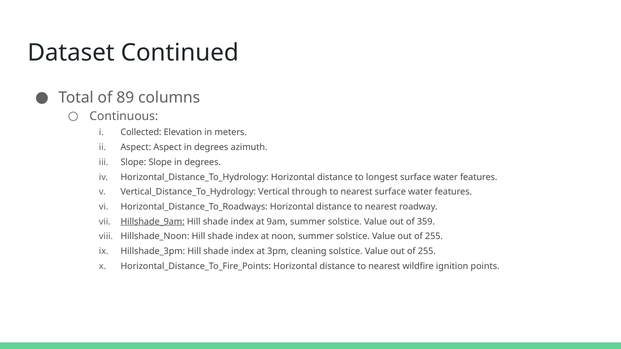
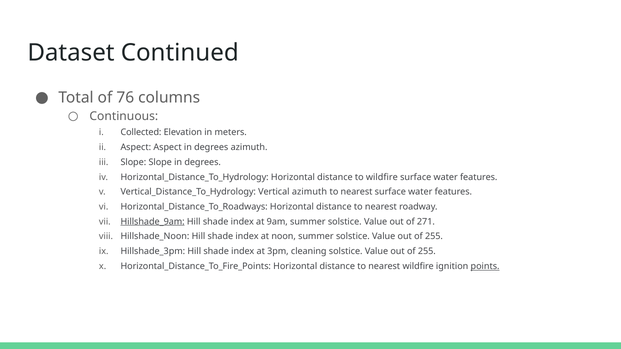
89: 89 -> 76 (125, 98)
to longest: longest -> wildfire (382, 177)
Vertical through: through -> azimuth (309, 192)
359: 359 -> 271 (426, 222)
points underline: none -> present (485, 266)
